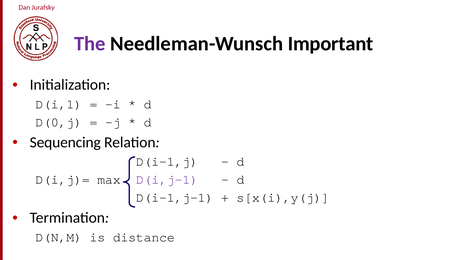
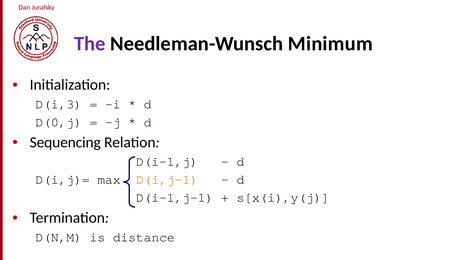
Important: Important -> Minimum (330, 44)
D(i,1: D(i,1 -> D(i,3 (59, 104)
D(i,j-1 colour: purple -> orange (167, 180)
